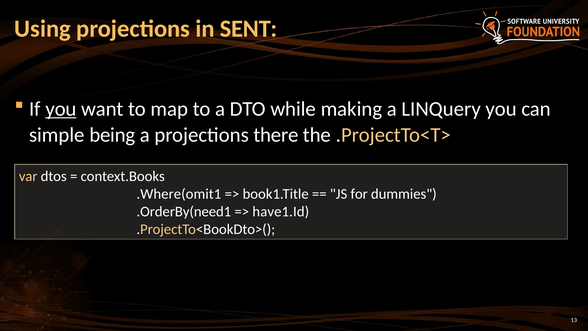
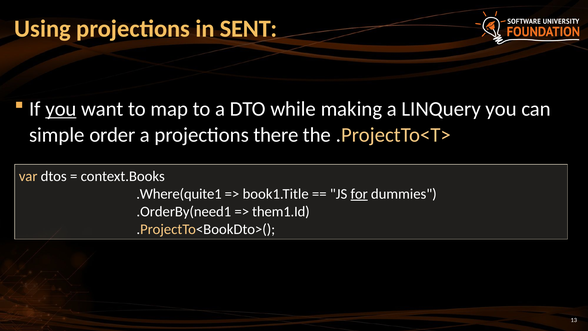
being: being -> order (112, 135)
.Where(omit1: .Where(omit1 -> .Where(quite1 (179, 194)
for underline: none -> present (359, 194)
have1.Id: have1.Id -> them1.Id (281, 211)
